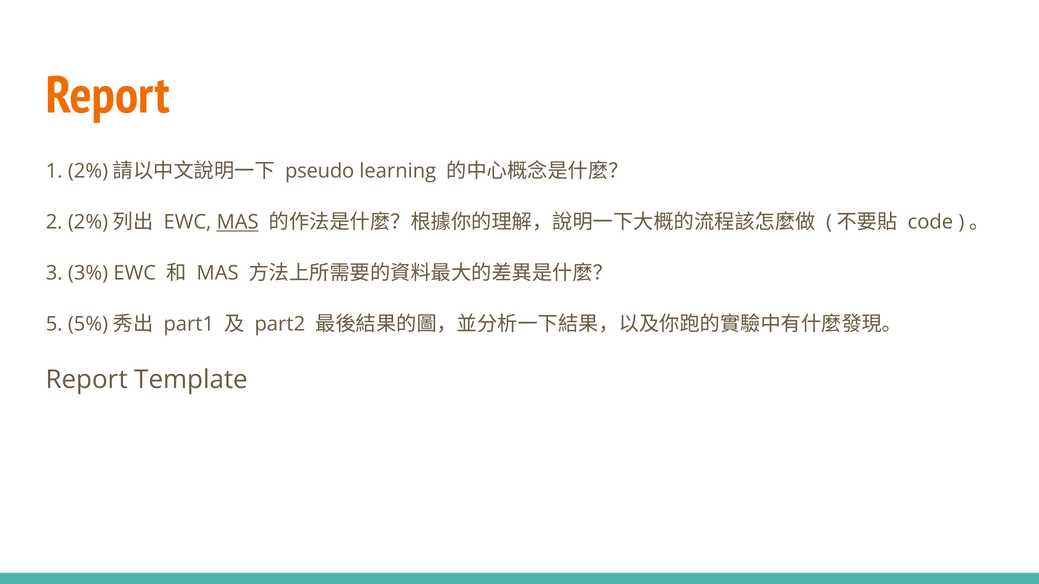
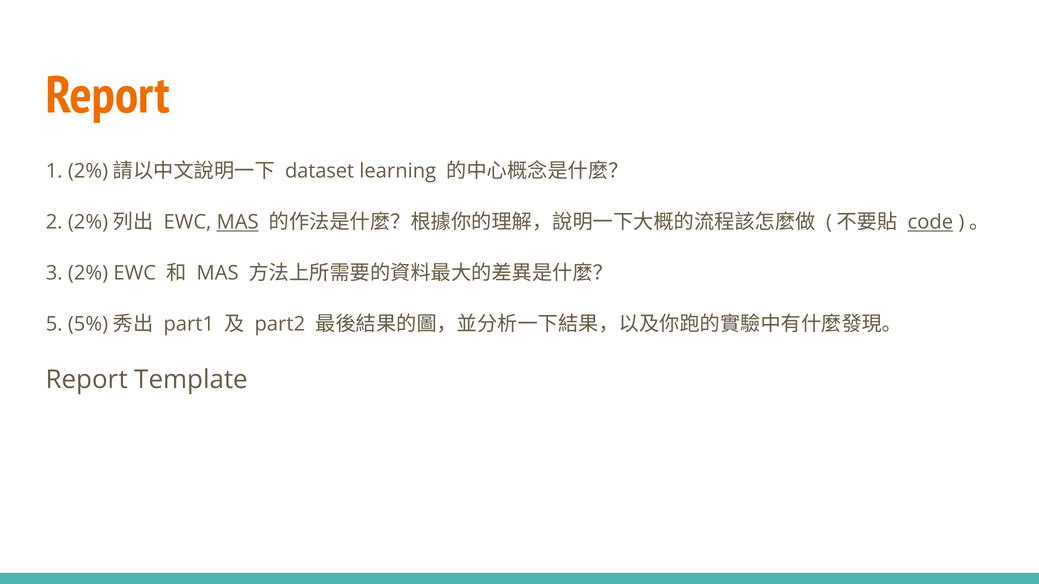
pseudo: pseudo -> dataset (320, 171)
code underline: none -> present (930, 222)
3 3%: 3% -> 2% (88, 273)
